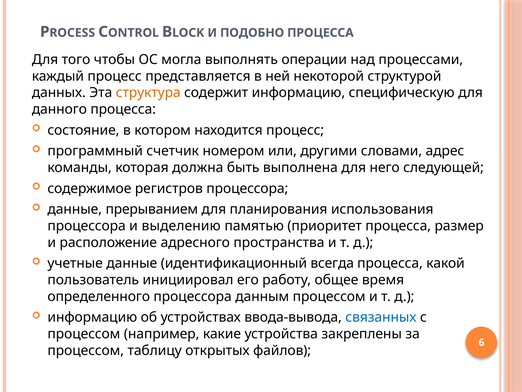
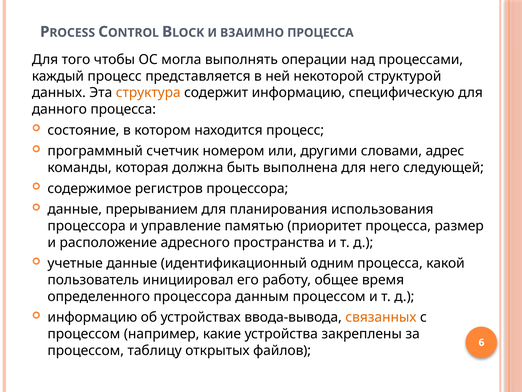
ПОДОБНО: ПОДОБНО -> ВЗАИМНО (252, 33)
выделению: выделению -> управление (181, 226)
всегда: всегда -> одним (332, 263)
связанных colour: blue -> orange (381, 317)
